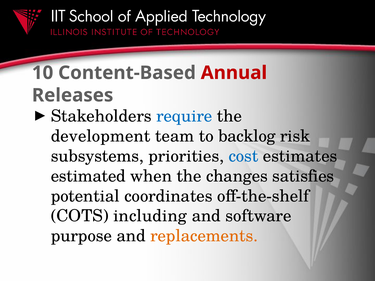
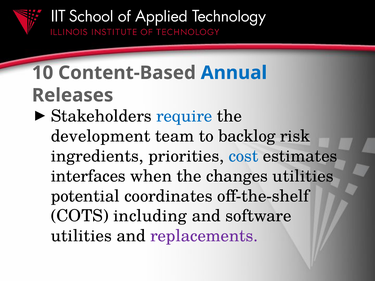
Annual colour: red -> blue (234, 73)
subsystems: subsystems -> ingredients (97, 156)
estimated: estimated -> interfaces (88, 176)
changes satisfies: satisfies -> utilities (303, 176)
purpose: purpose -> utilities (81, 236)
replacements colour: orange -> purple (204, 236)
